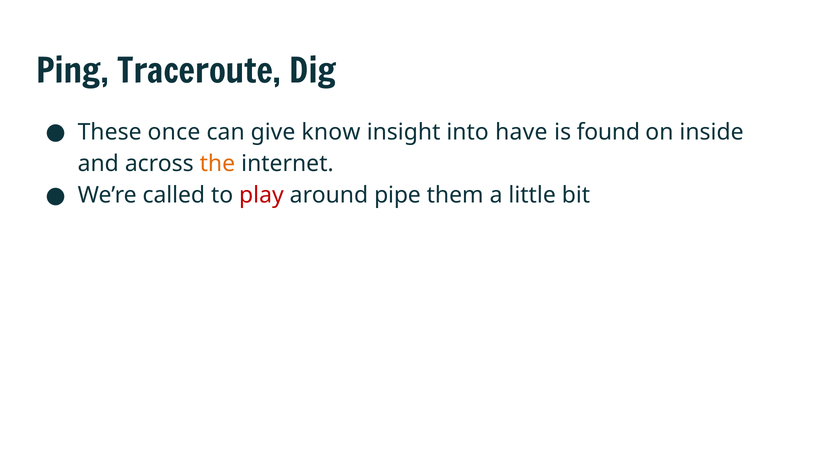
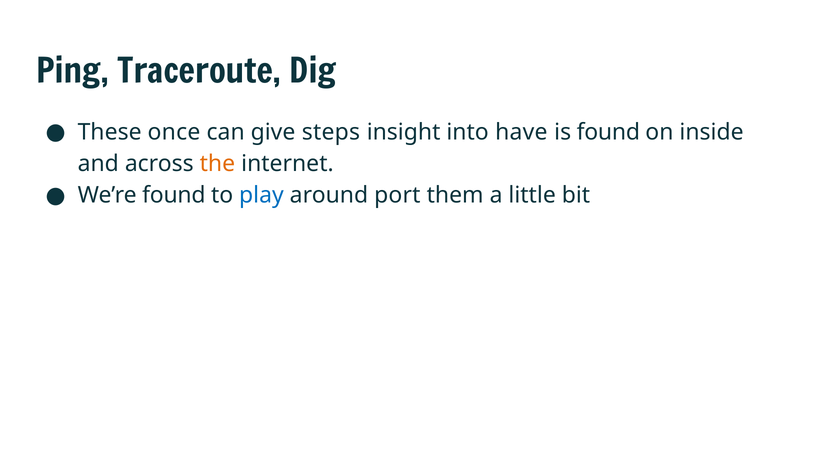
know: know -> steps (331, 132)
We’re called: called -> found (174, 195)
play colour: red -> blue (261, 195)
pipe: pipe -> port (397, 195)
